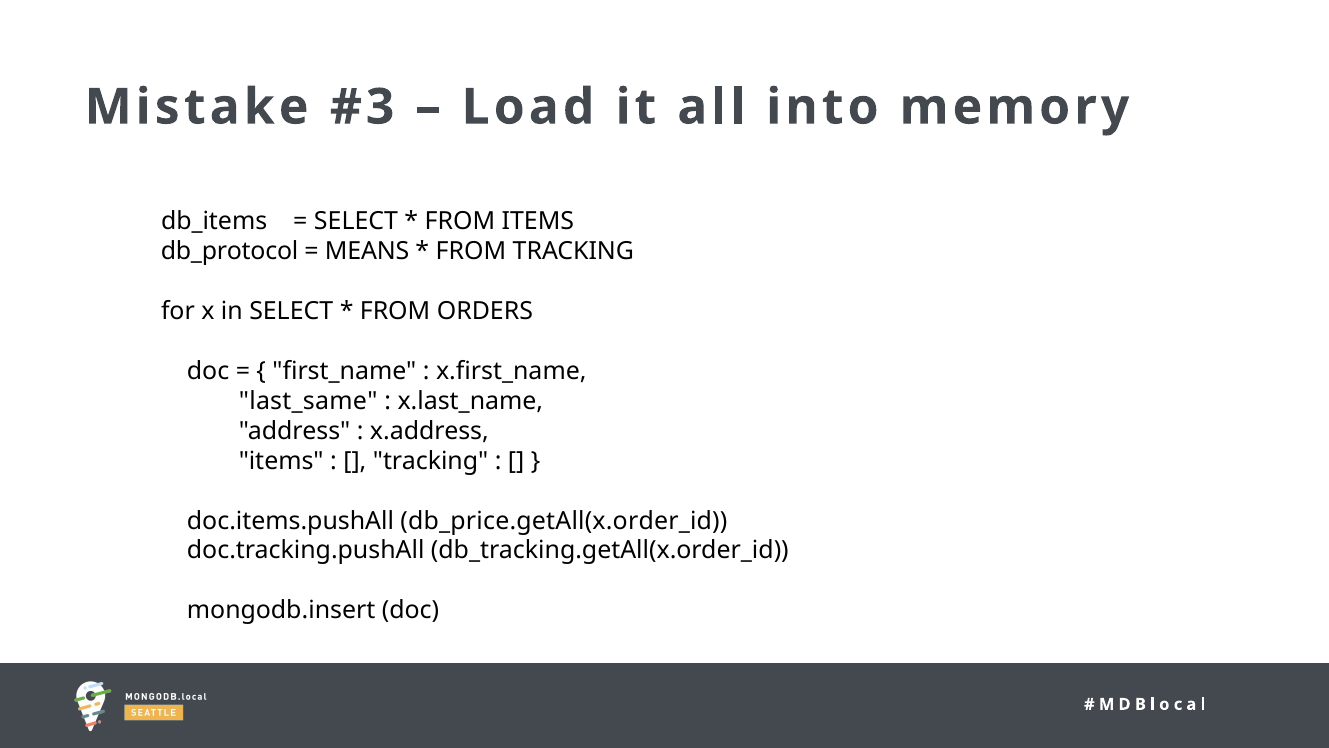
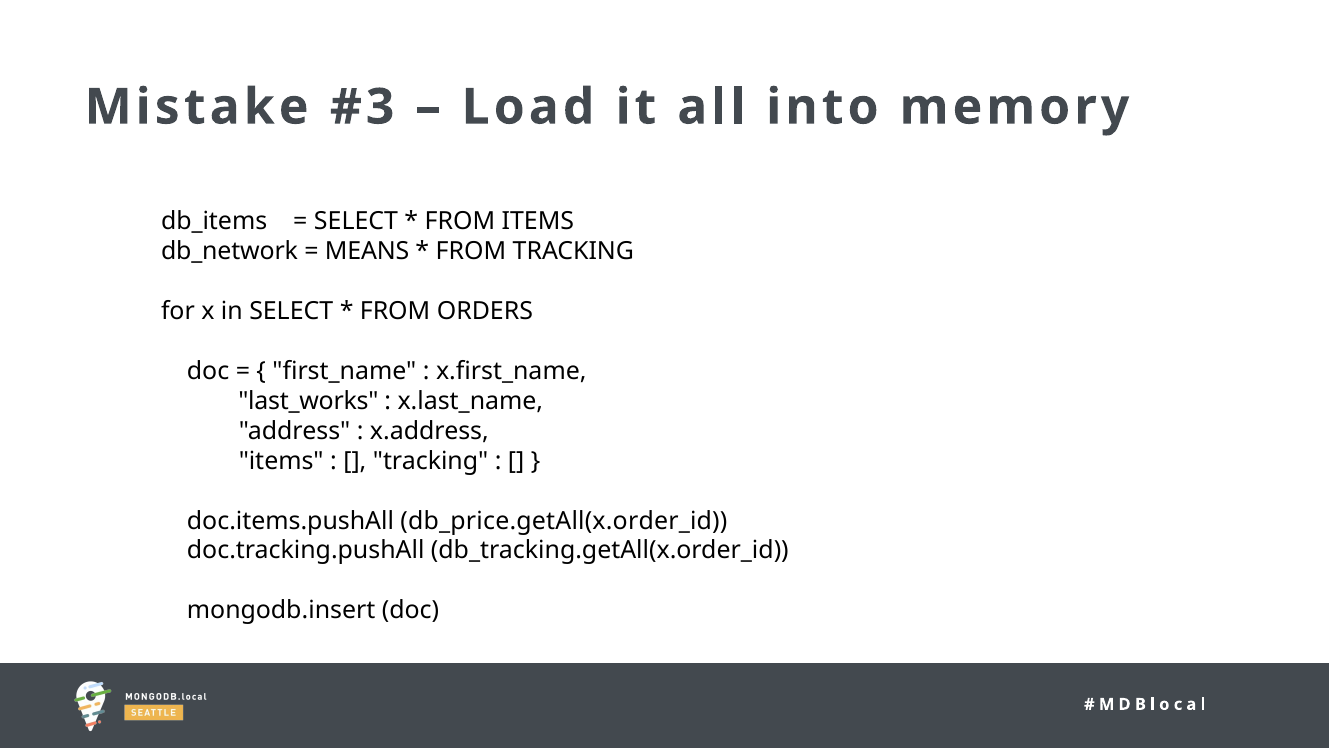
db_protocol: db_protocol -> db_network (229, 251)
last_same: last_same -> last_works (308, 401)
